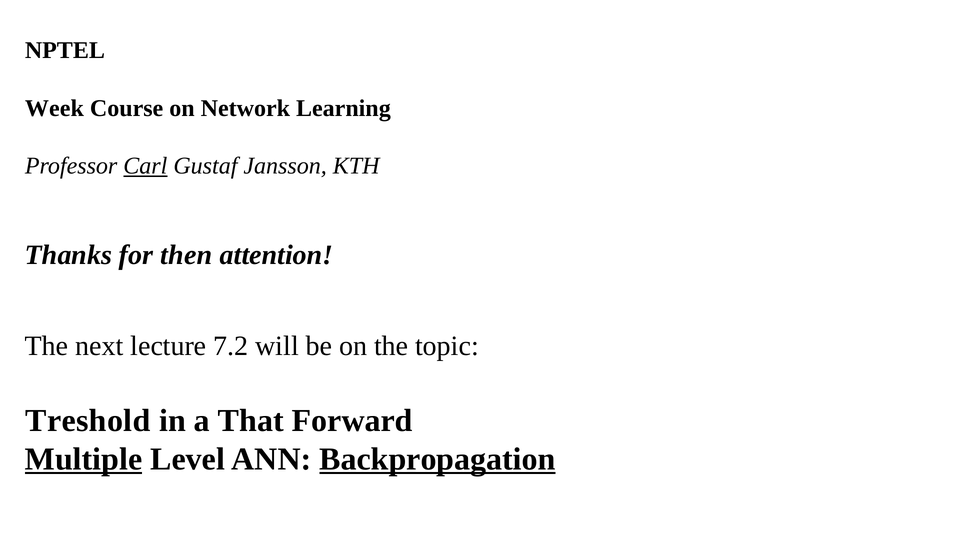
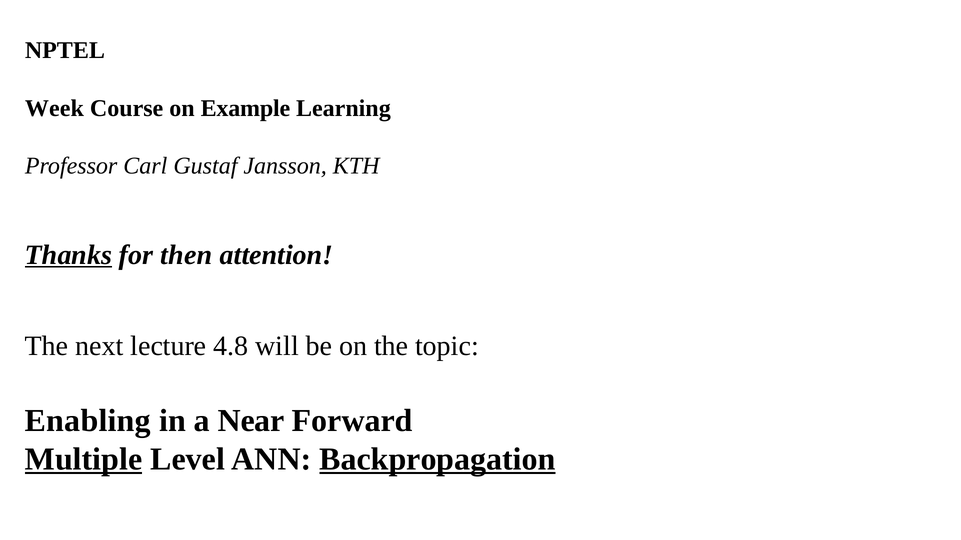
Network: Network -> Example (245, 108)
Carl underline: present -> none (145, 166)
Thanks underline: none -> present (68, 255)
7.2: 7.2 -> 4.8 (231, 346)
Treshold: Treshold -> Enabling (88, 421)
That: That -> Near (251, 421)
